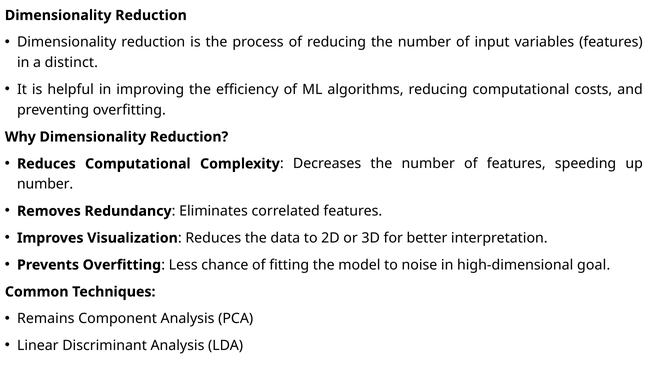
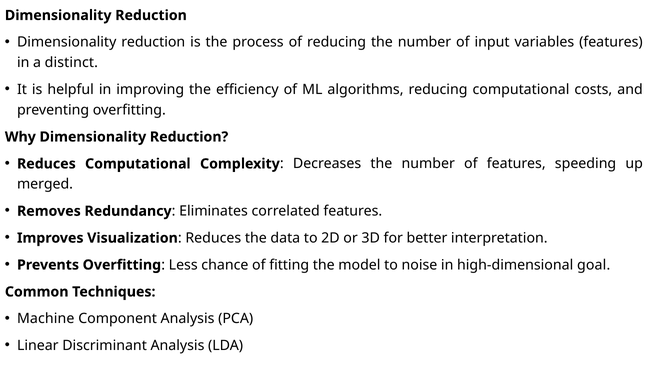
number: number -> merged (45, 184)
Remains: Remains -> Machine (46, 318)
